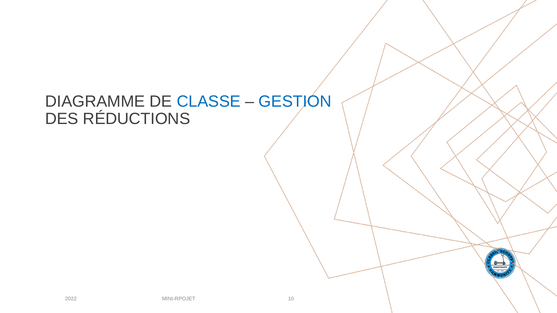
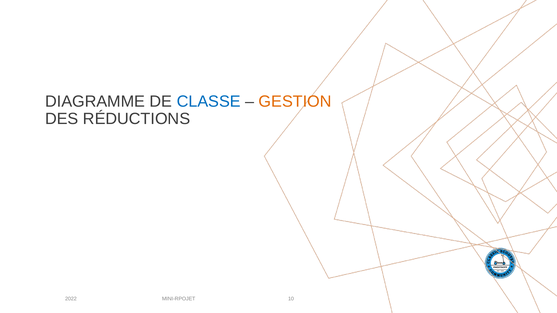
GESTION colour: blue -> orange (295, 102)
